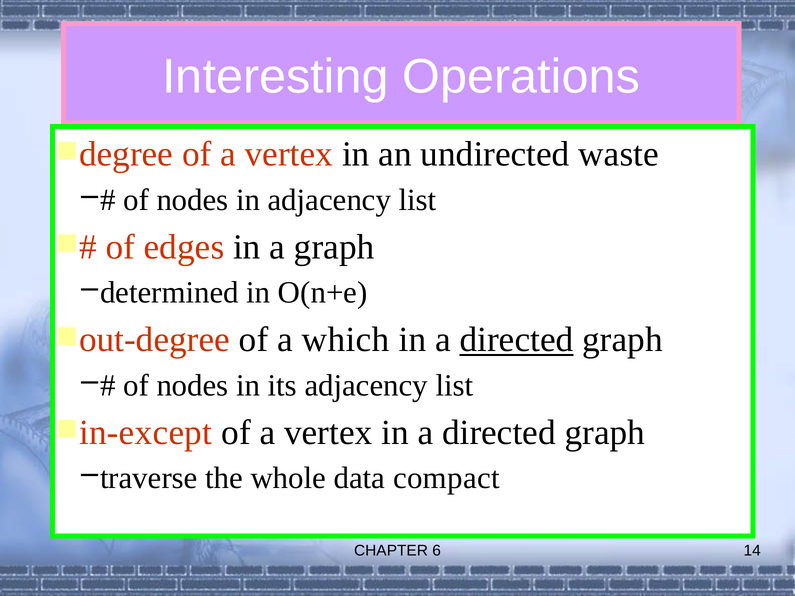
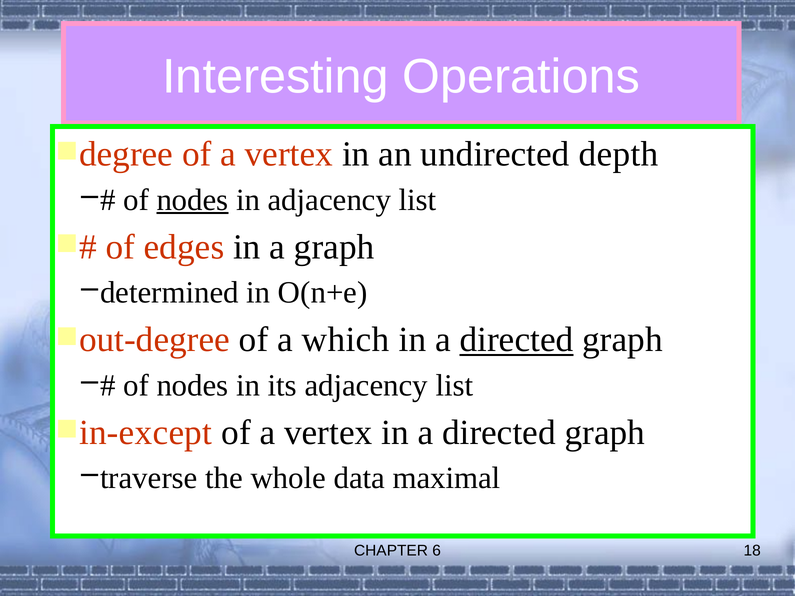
waste: waste -> depth (618, 154)
nodes underline: none -> present (193, 200)
compact: compact -> maximal (447, 478)
14: 14 -> 18 (752, 551)
